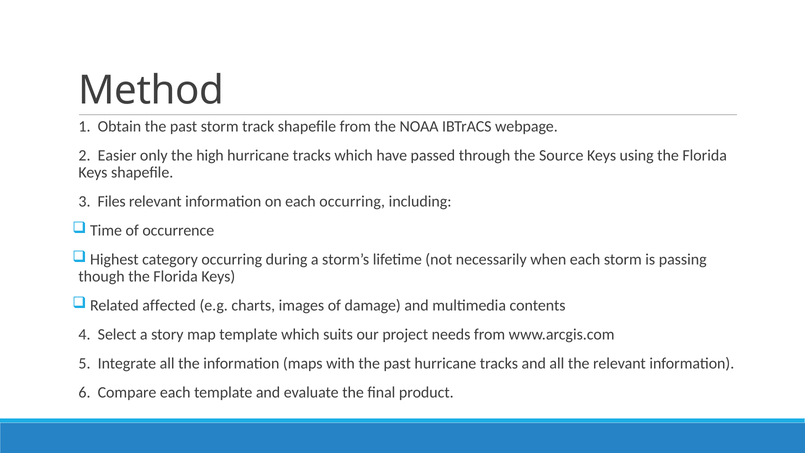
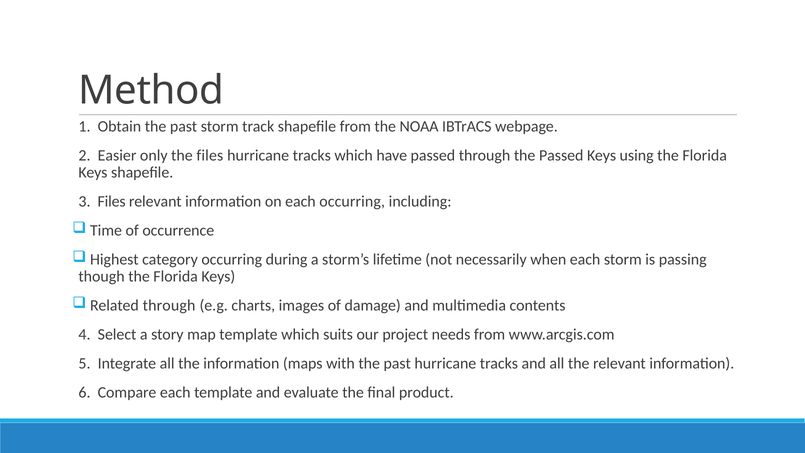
the high: high -> files (210, 155)
the Source: Source -> Passed (561, 155)
Related affected: affected -> through (169, 305)
